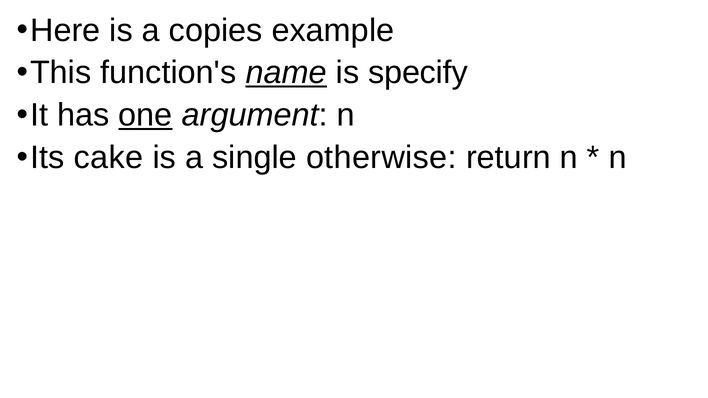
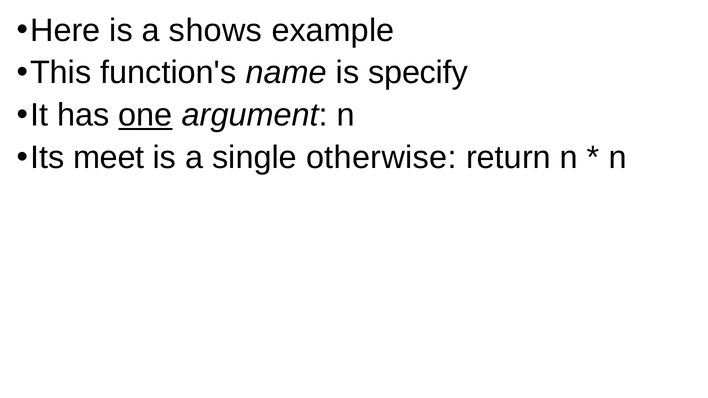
copies: copies -> shows (216, 30)
name underline: present -> none (286, 73)
cake: cake -> meet (109, 158)
